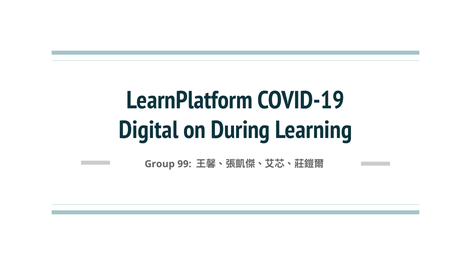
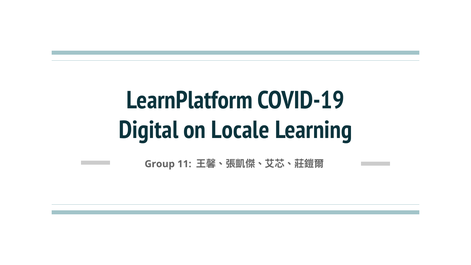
During: During -> Locale (240, 130)
99: 99 -> 11 (184, 164)
